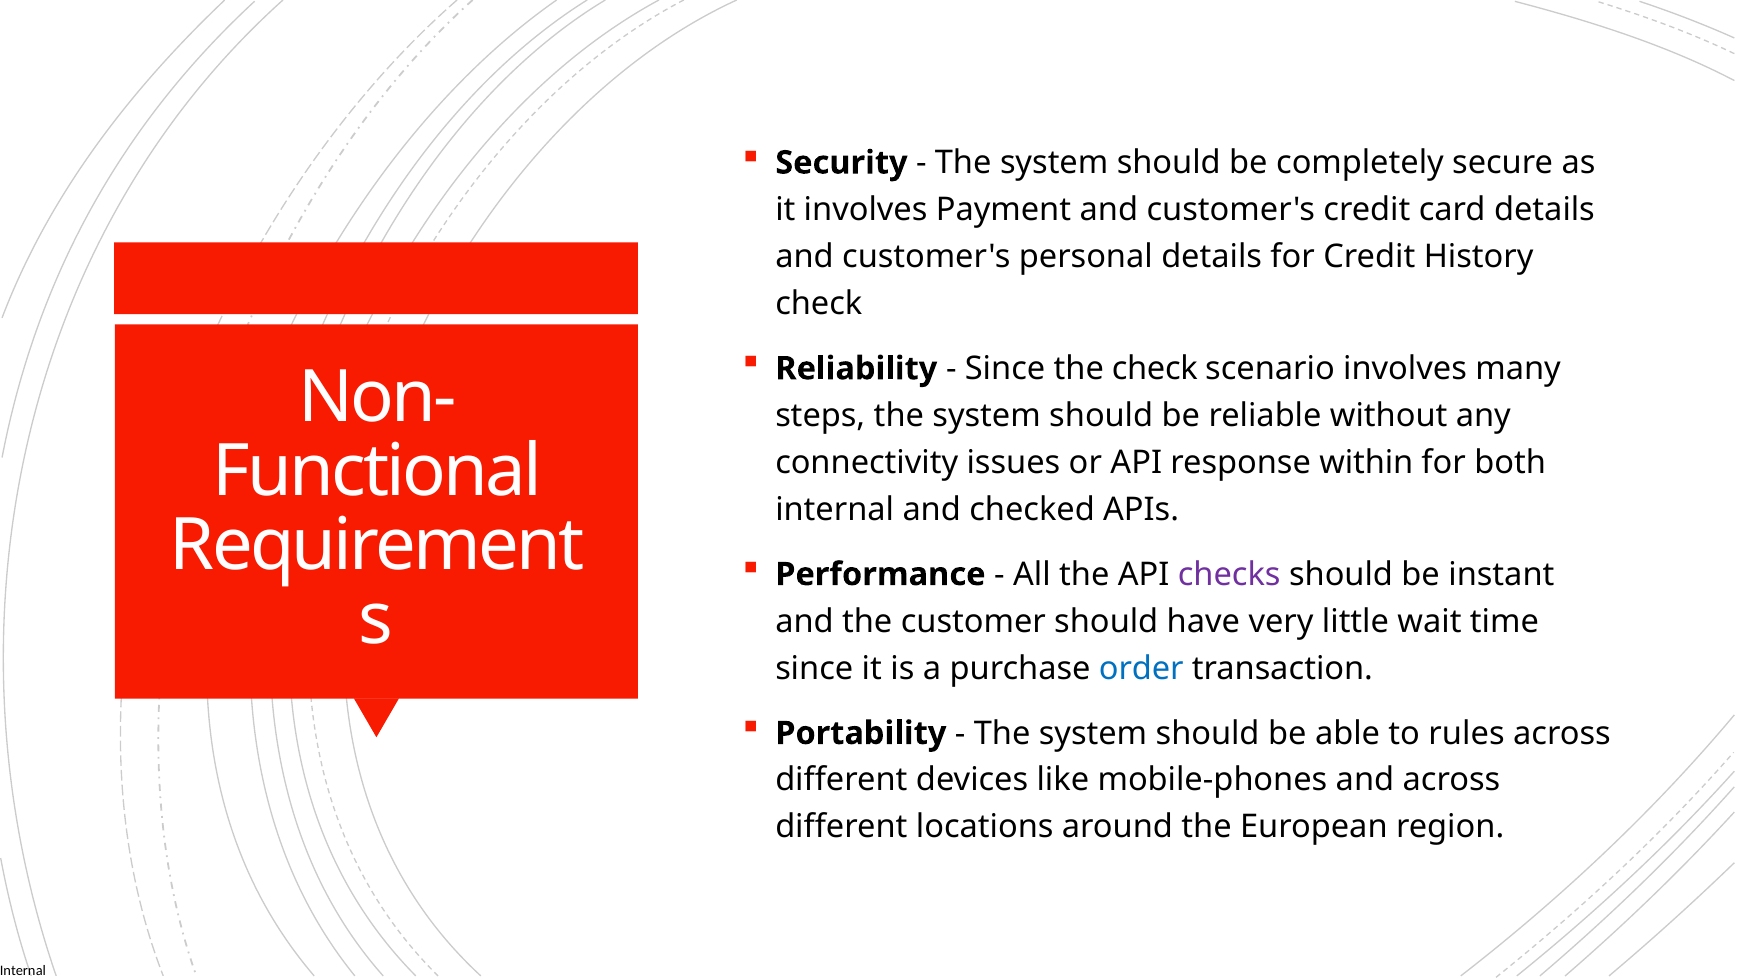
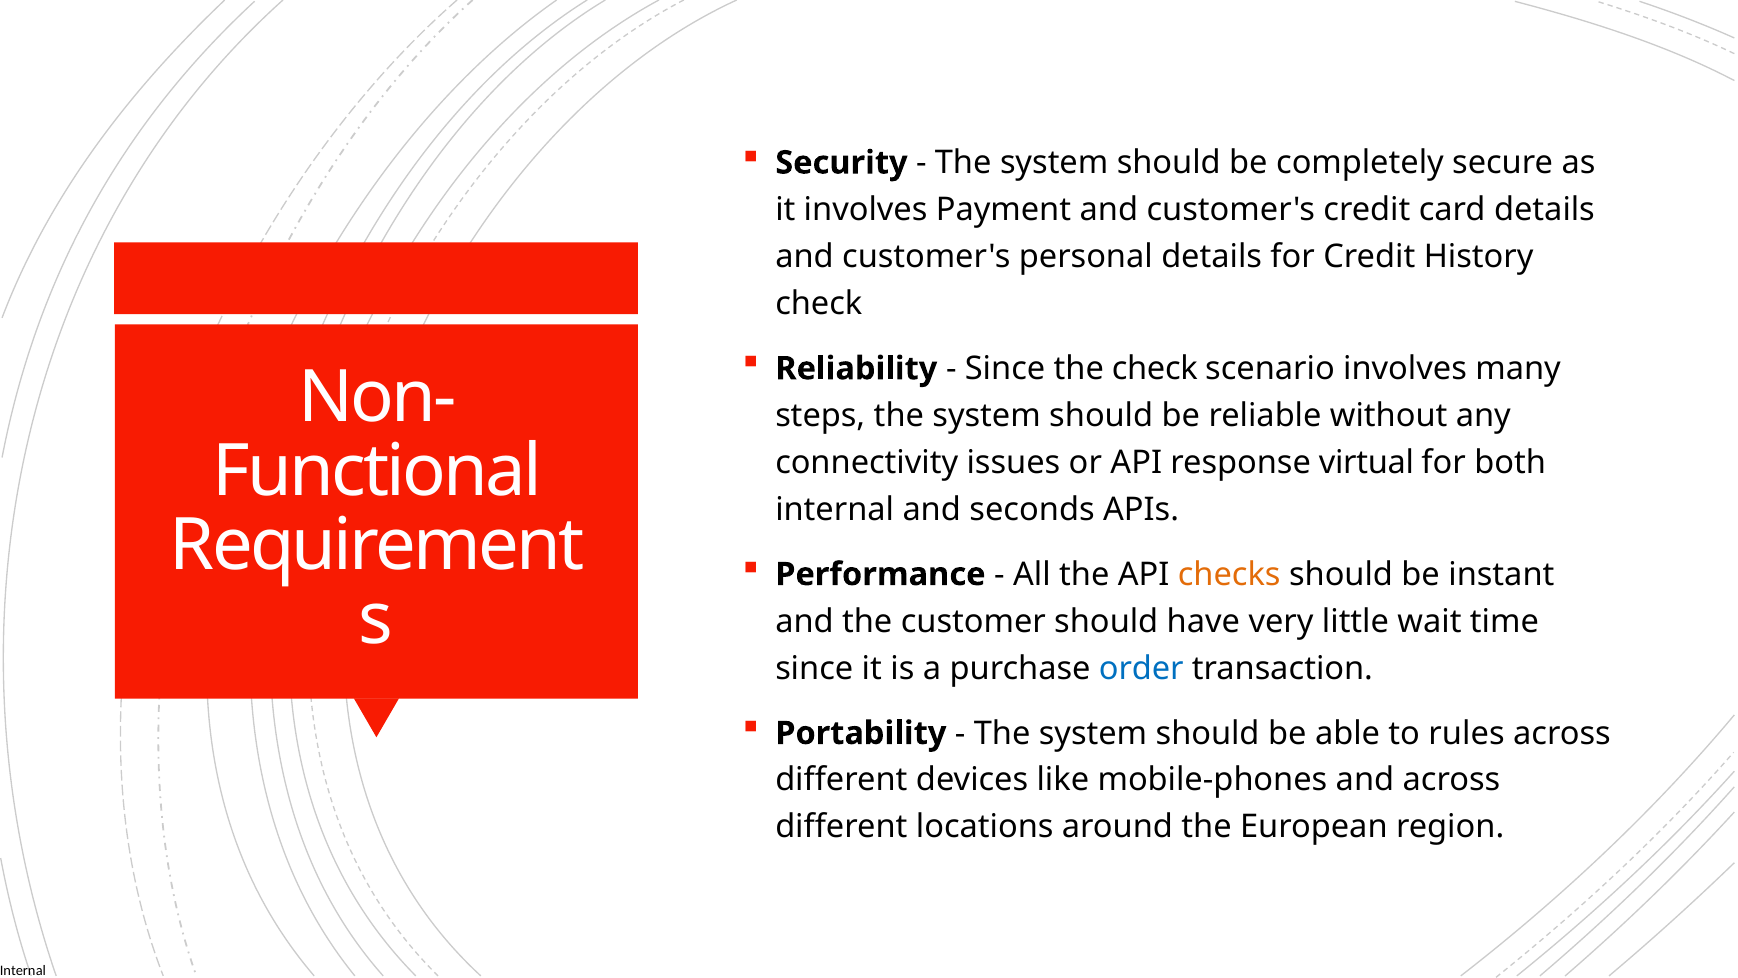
within: within -> virtual (1366, 462)
checked: checked -> seconds (1032, 509)
checks colour: purple -> orange (1229, 574)
